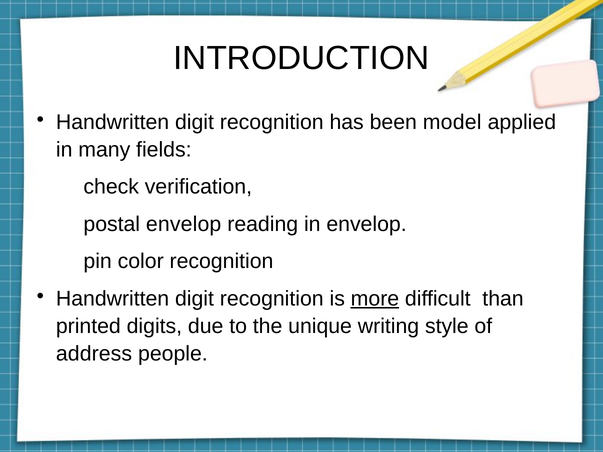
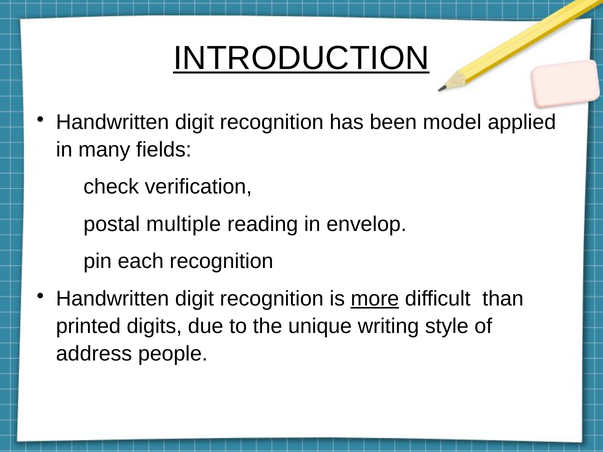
INTRODUCTION underline: none -> present (301, 58)
postal envelop: envelop -> multiple (184, 224)
color: color -> each (141, 261)
